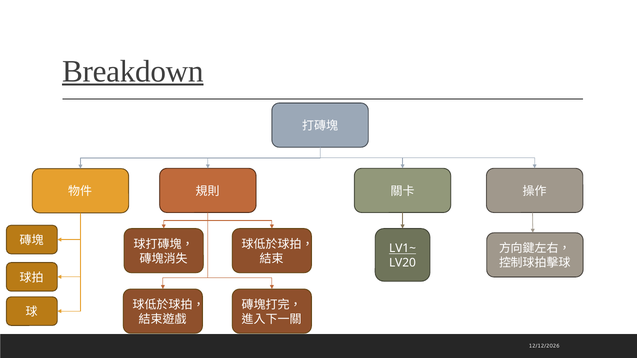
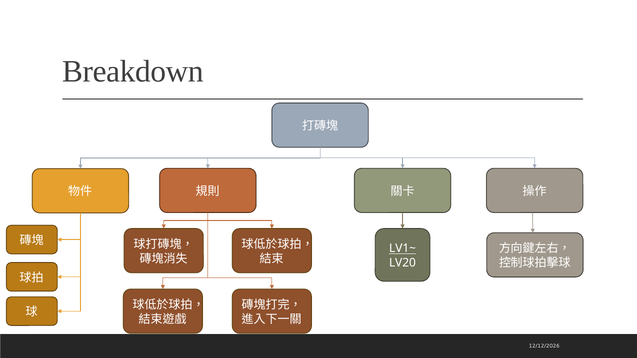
Breakdown underline: present -> none (133, 71)
